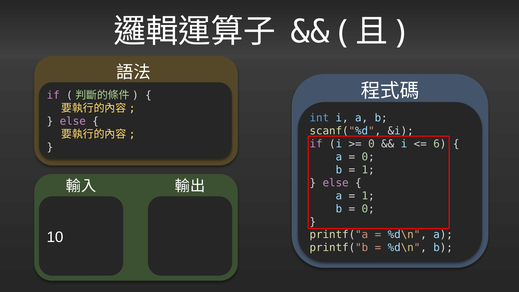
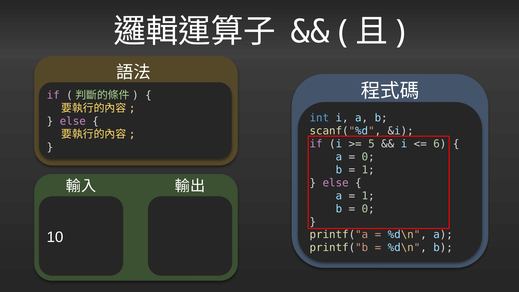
0: 0 -> 5 (371, 144)
